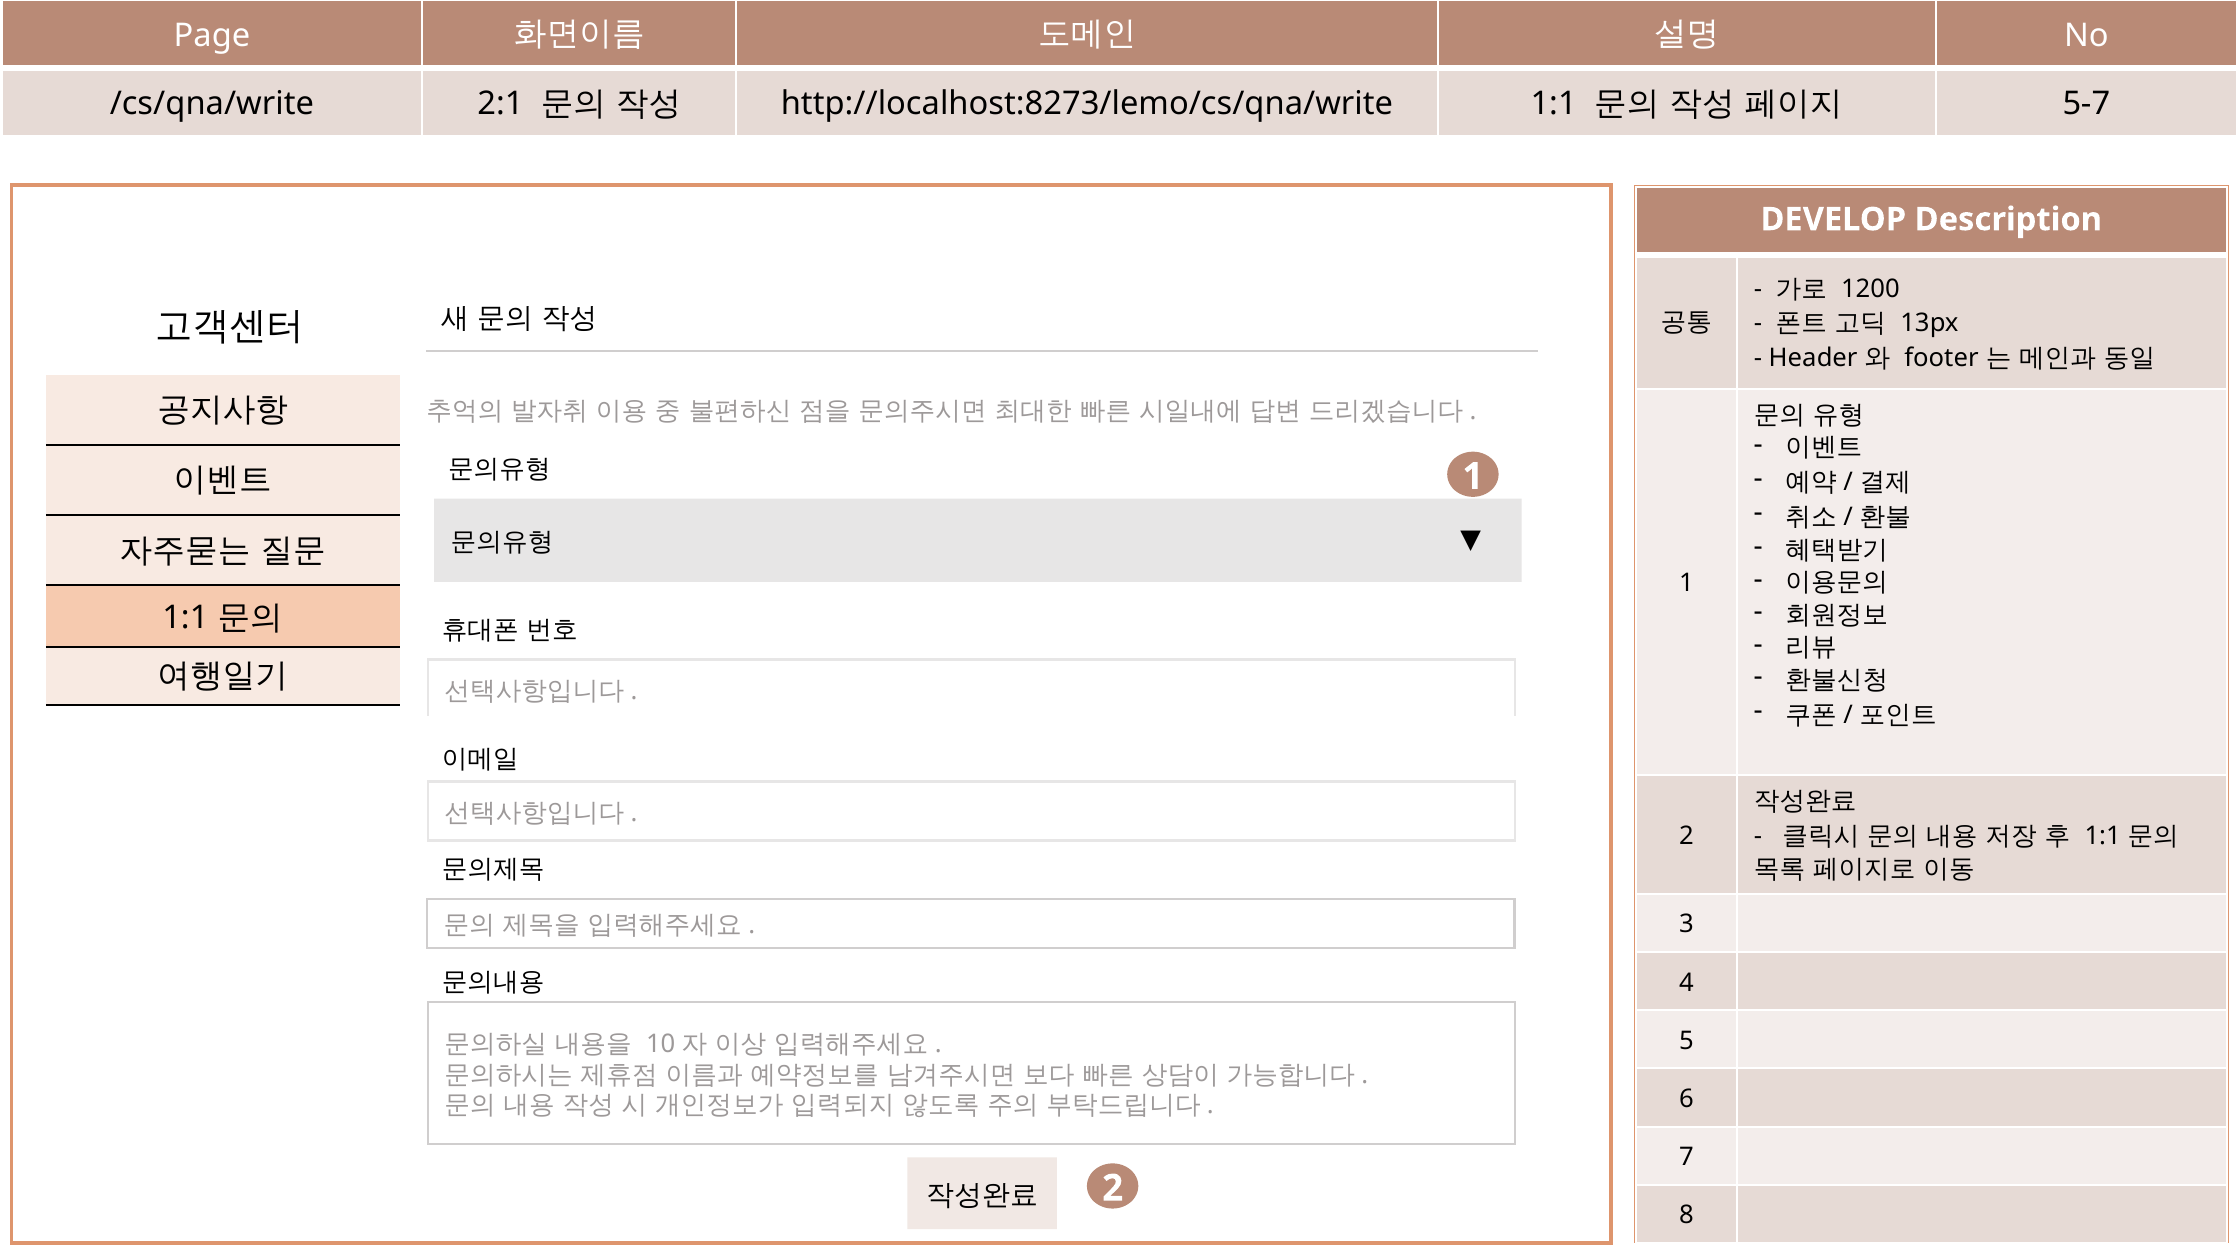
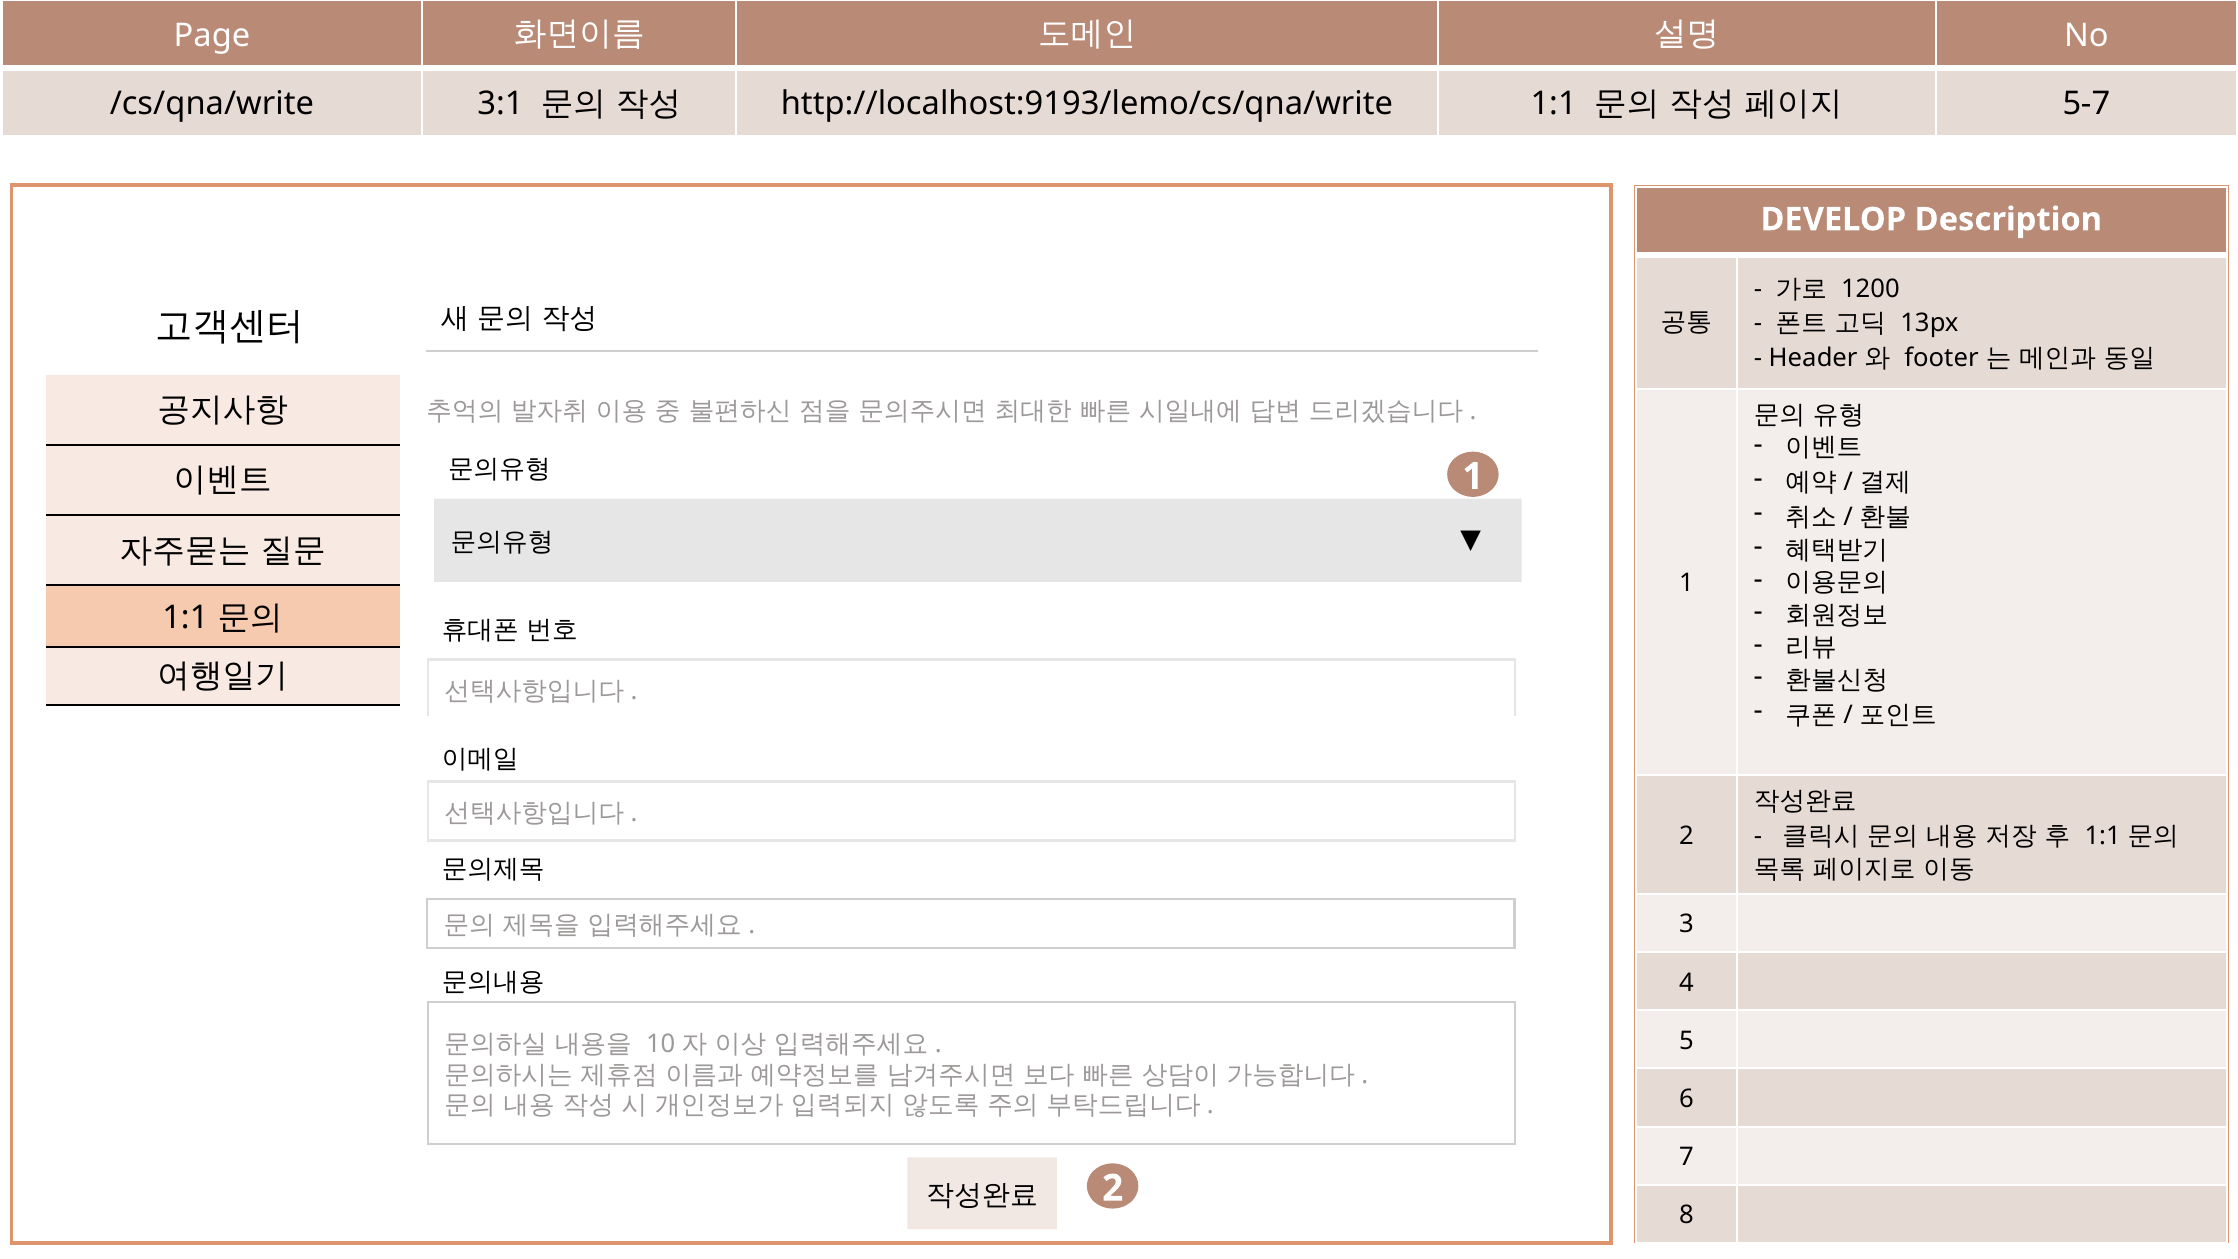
2:1: 2:1 -> 3:1 (500, 104)
http://localhost:8273/lemo/cs/qna/write: http://localhost:8273/lemo/cs/qna/write -> http://localhost:9193/lemo/cs/qna/write (1087, 104)
